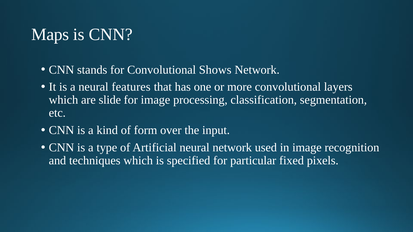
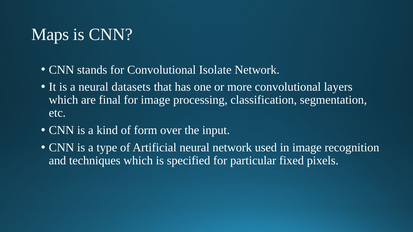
Shows: Shows -> Isolate (215, 70)
features: features -> datasets (131, 87)
slide: slide -> final (110, 100)
